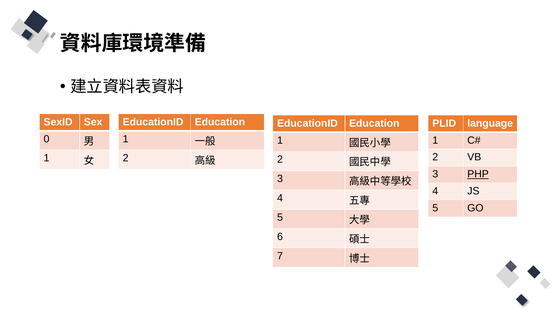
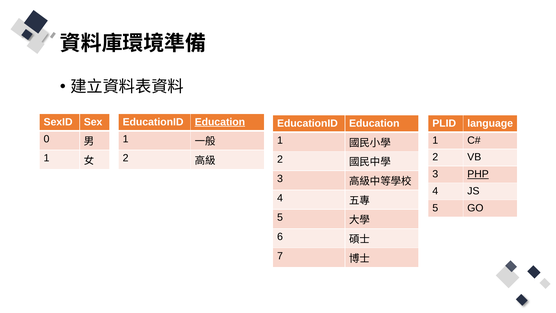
Education underline: none -> present (220, 122)
